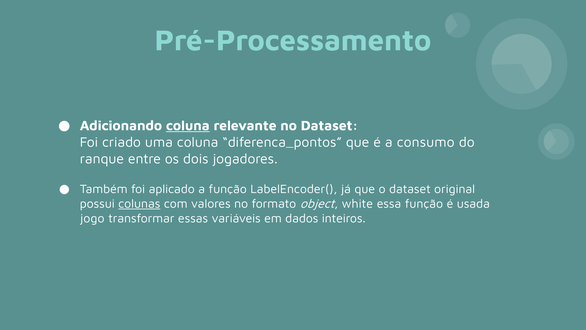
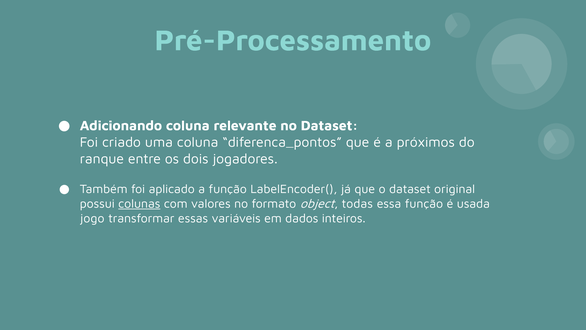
coluna underline: present -> none (188, 126)
consumo: consumo -> próximos (426, 142)
white: white -> todas (357, 204)
